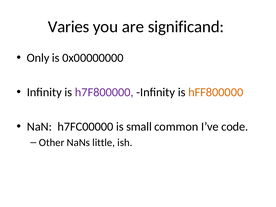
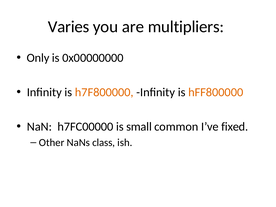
significand: significand -> multipliers (186, 27)
h7F800000 colour: purple -> orange (104, 92)
code: code -> fixed (235, 127)
little: little -> class (104, 142)
